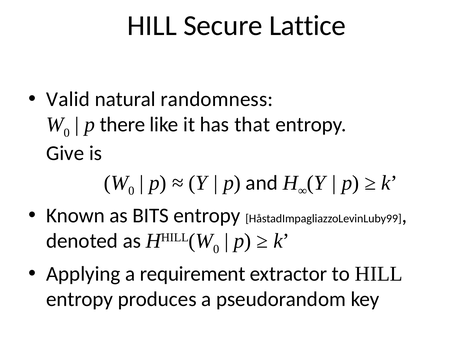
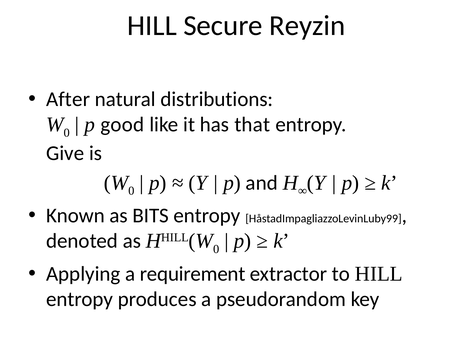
Lattice: Lattice -> Reyzin (307, 26)
Valid: Valid -> After (68, 99)
randomness: randomness -> distributions (217, 99)
there: there -> good (122, 124)
